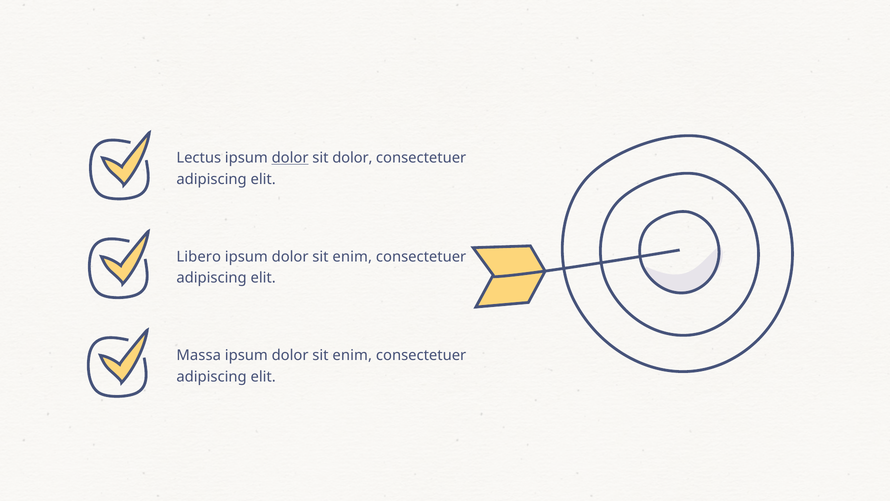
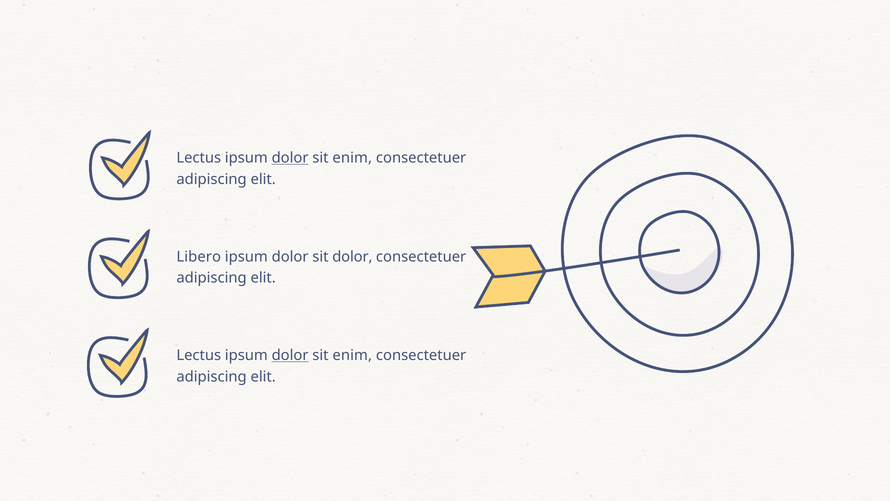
dolor: dolor -> enim (352, 158)
enim: enim -> dolor (352, 256)
Massa: Massa -> Lectus (199, 355)
dolor underline: none -> present (290, 355)
